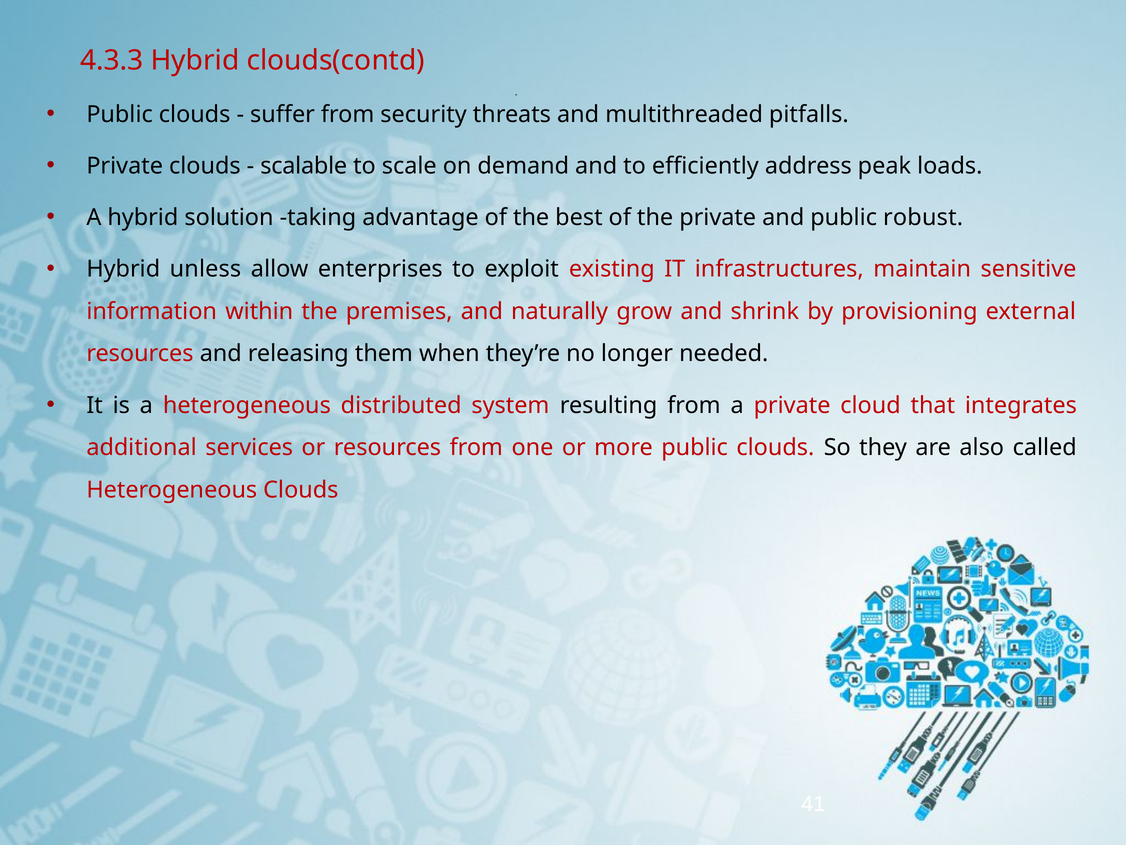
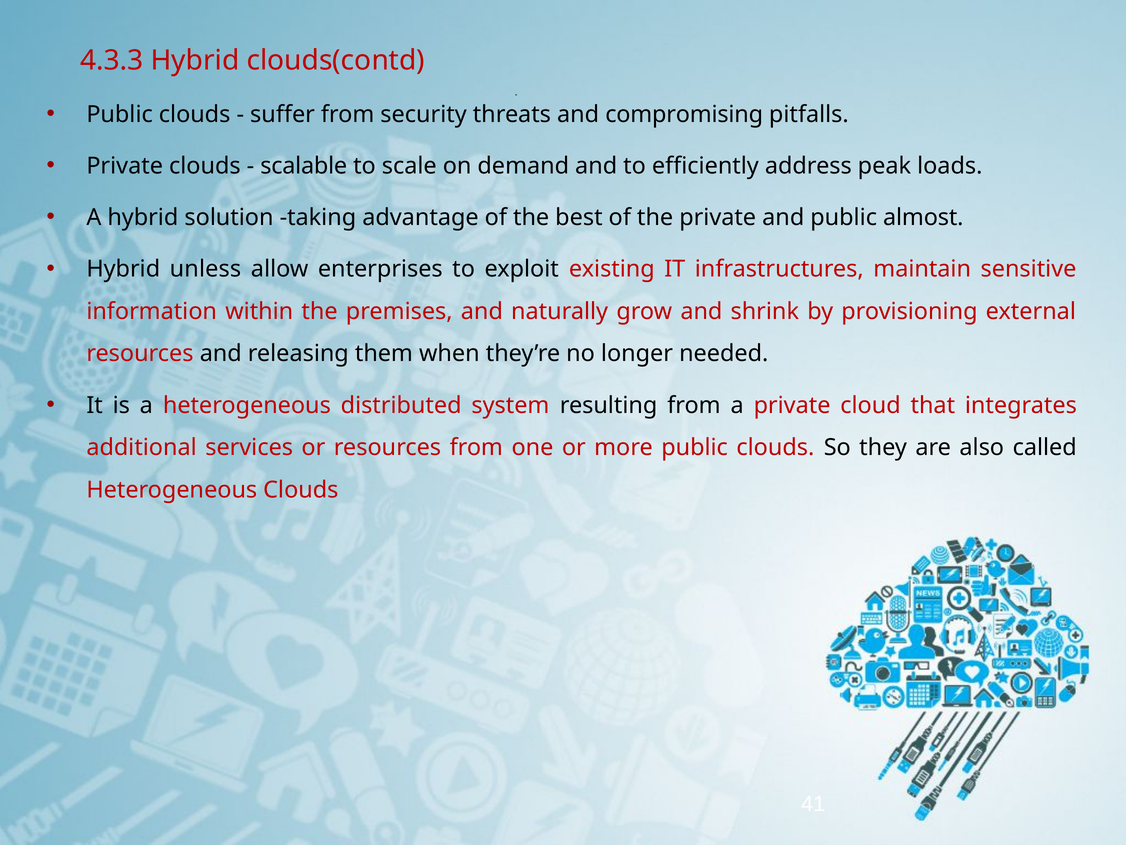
multithreaded: multithreaded -> compromising (684, 114)
robust: robust -> almost (923, 217)
